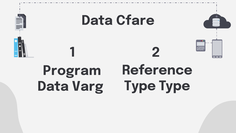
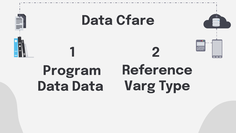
Type: Type -> Varg (140, 86)
Varg: Varg -> Data (88, 86)
